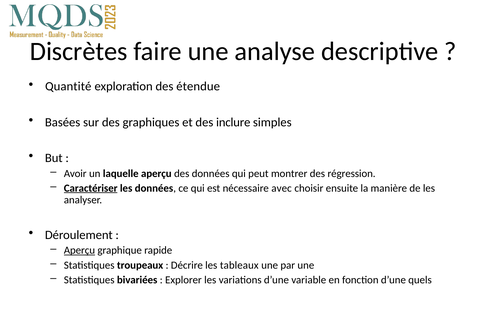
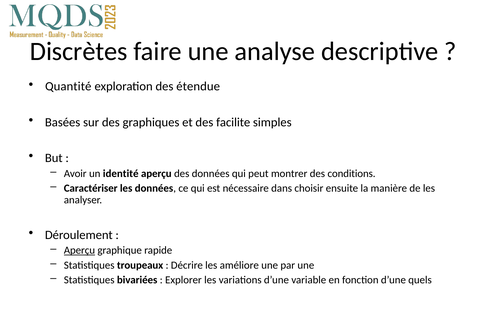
inclure: inclure -> facilite (233, 122)
laquelle: laquelle -> identité (121, 173)
régression: régression -> conditions (352, 173)
Caractériser underline: present -> none (91, 188)
avec: avec -> dans (282, 188)
tableaux: tableaux -> améliore (239, 265)
